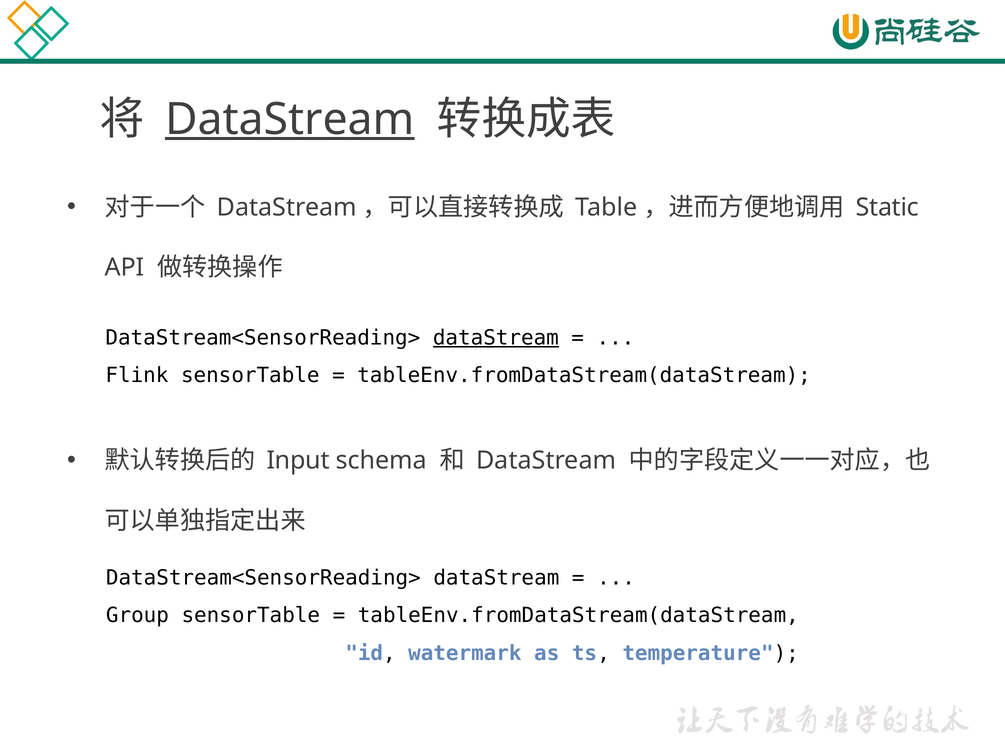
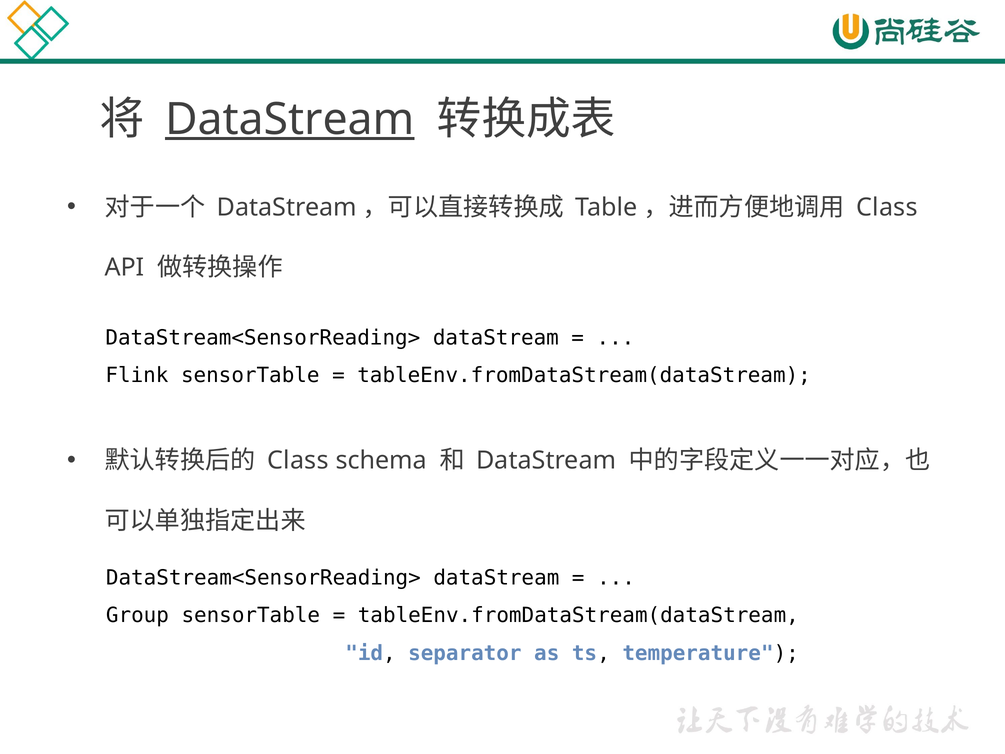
Static: Static -> Class (887, 207)
dataStream underline: present -> none (496, 338)
Input: Input -> Class (298, 460)
watermark: watermark -> separator (465, 653)
